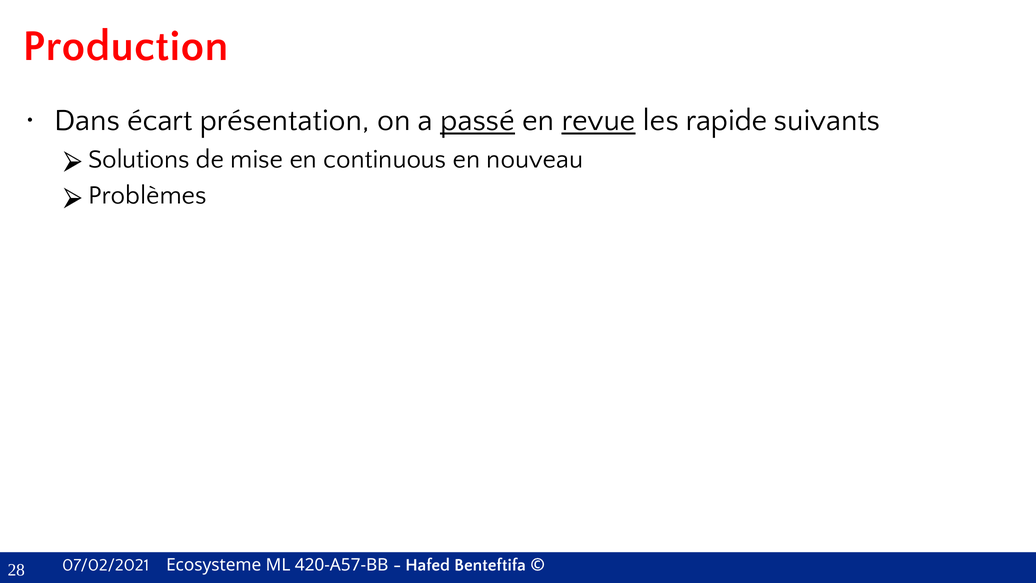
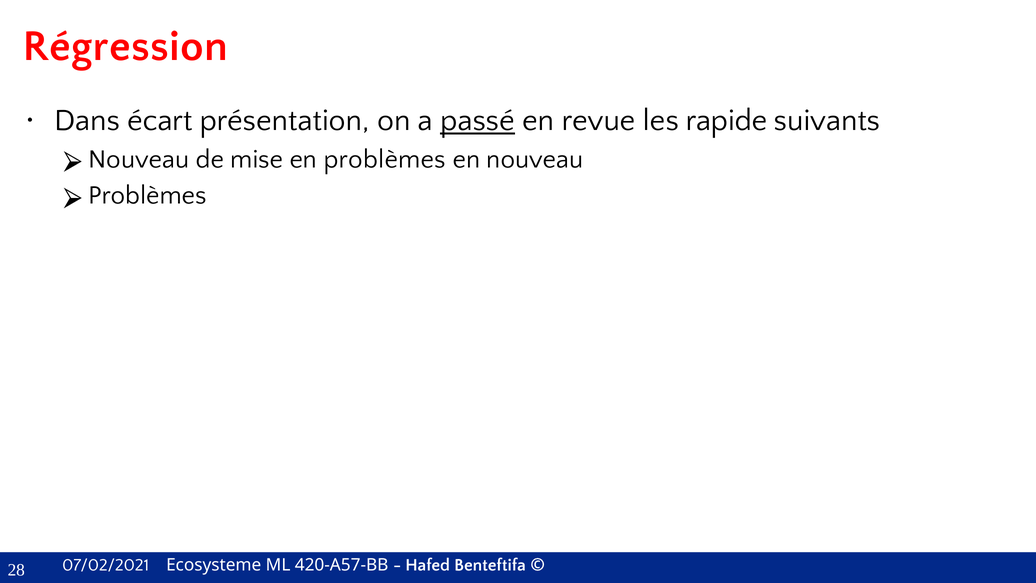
Production: Production -> Régression (125, 46)
revue underline: present -> none (599, 120)
Solutions: Solutions -> Nouveau (139, 159)
en continuous: continuous -> problèmes (385, 159)
